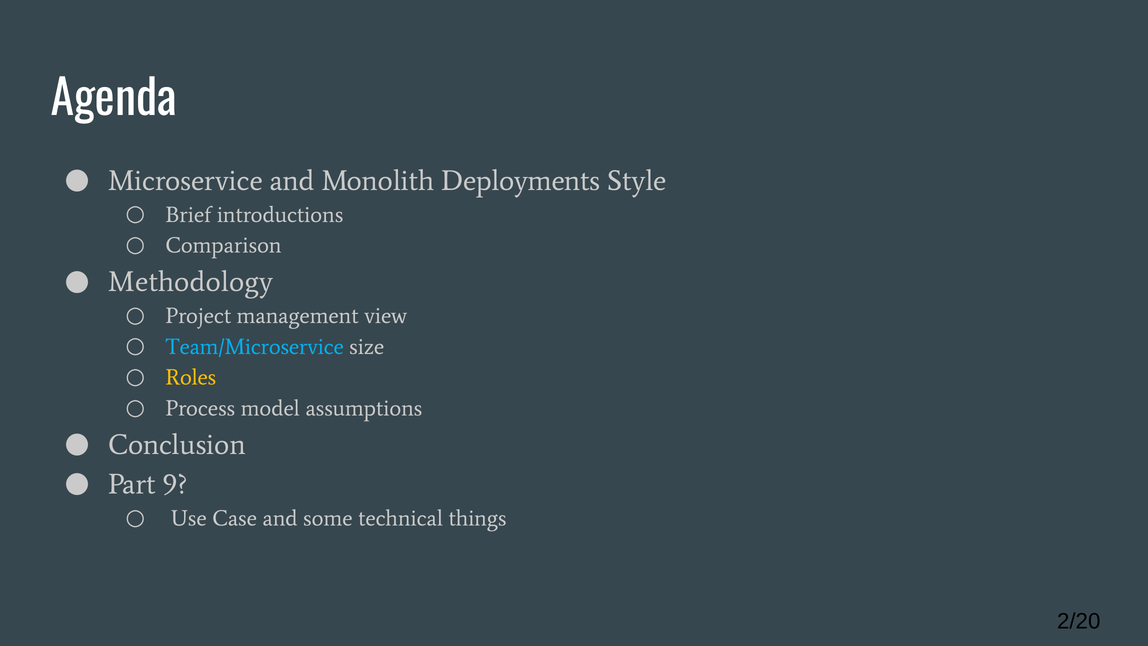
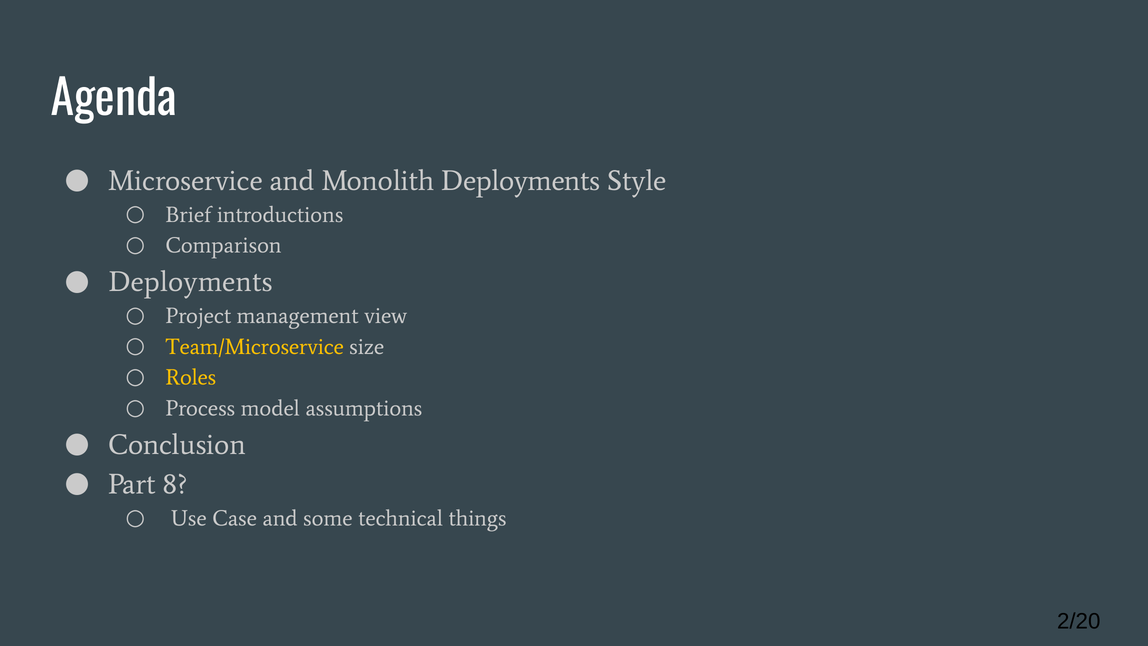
Methodology: Methodology -> Deployments (191, 282)
Team/Microservice colour: light blue -> yellow (255, 347)
9: 9 -> 8 (175, 484)
